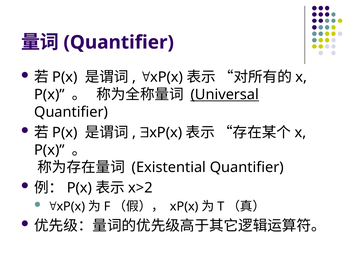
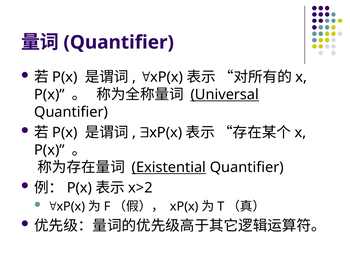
Existential underline: none -> present (169, 168)
